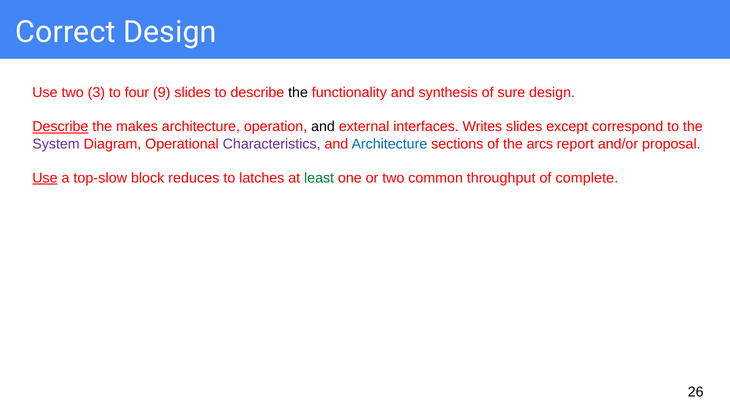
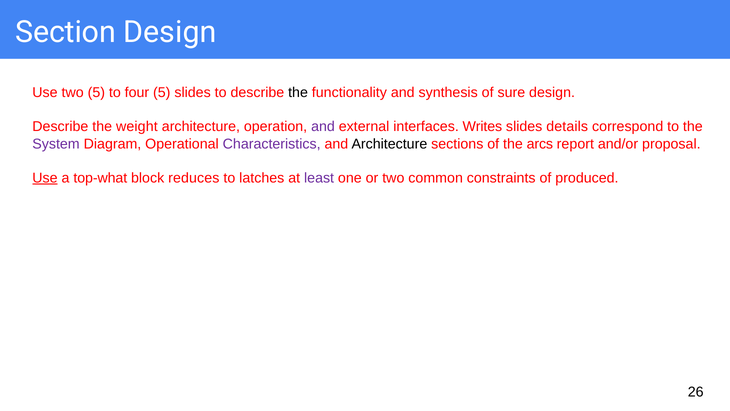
Correct: Correct -> Section (66, 32)
two 3: 3 -> 5 (96, 93)
four 9: 9 -> 5 (162, 93)
Describe underline: present -> none (60, 127)
makes: makes -> weight (137, 127)
and colour: black -> purple (323, 127)
except: except -> details (567, 127)
Architecture colour: blue -> black (389, 144)
top-slow: top-slow -> top-what (100, 178)
least colour: green -> purple (319, 178)
throughput: throughput -> constraints (501, 178)
complete: complete -> produced (587, 178)
